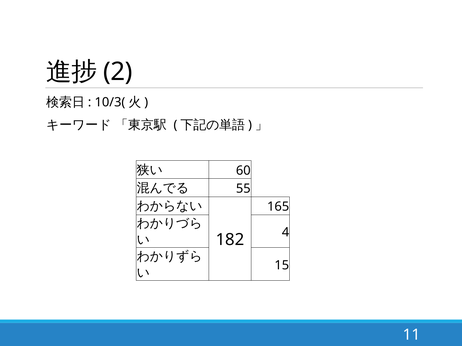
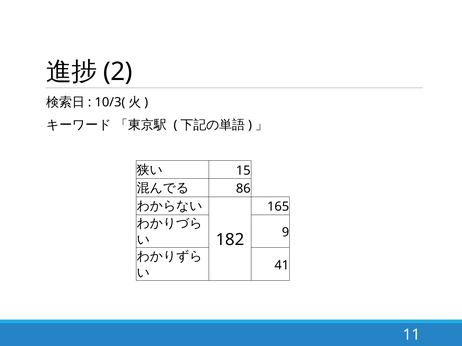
60: 60 -> 15 (243, 171)
55: 55 -> 86 (243, 189)
4: 4 -> 9 (286, 232)
15: 15 -> 41 (282, 266)
